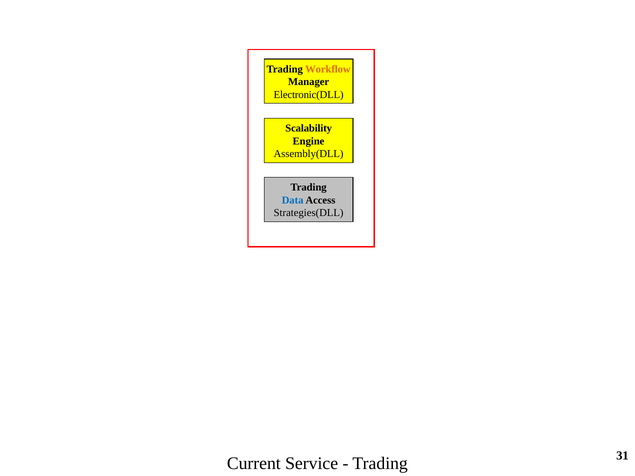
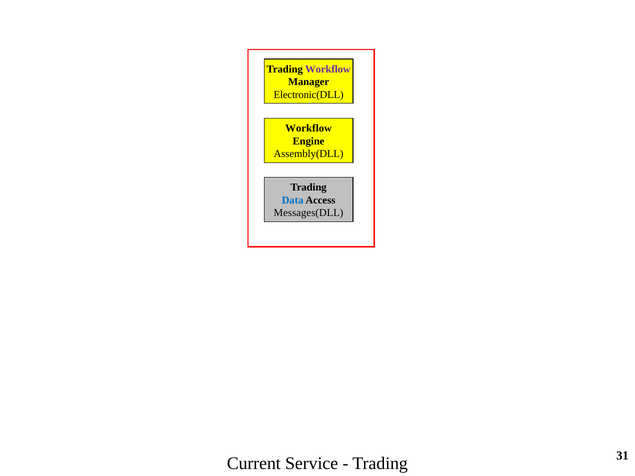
Workflow colour: orange -> purple (328, 69)
Scalability: Scalability -> Workflow (309, 129)
Strategies(DLL: Strategies(DLL -> Messages(DLL (309, 213)
